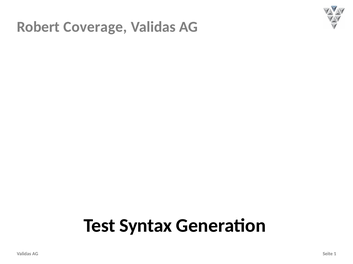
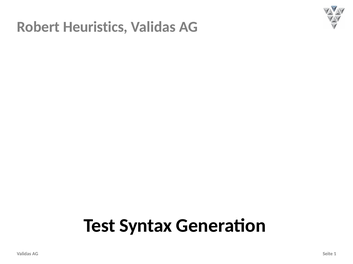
Coverage: Coverage -> Heuristics (95, 27)
